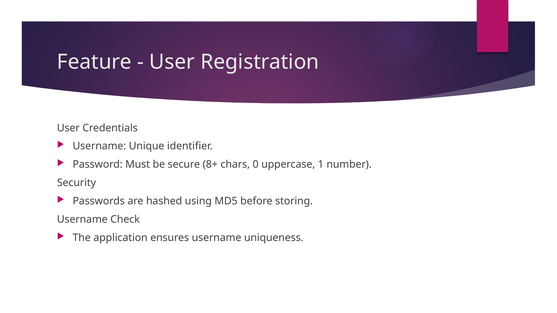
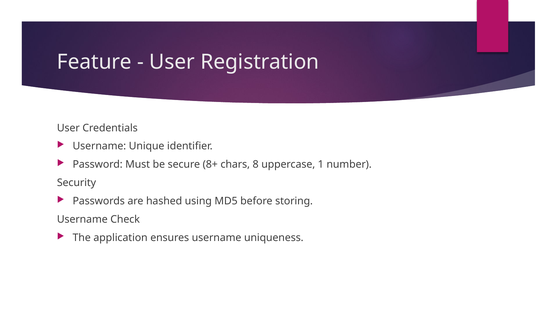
0: 0 -> 8 (256, 165)
